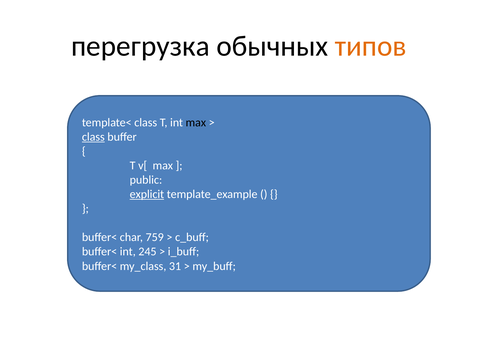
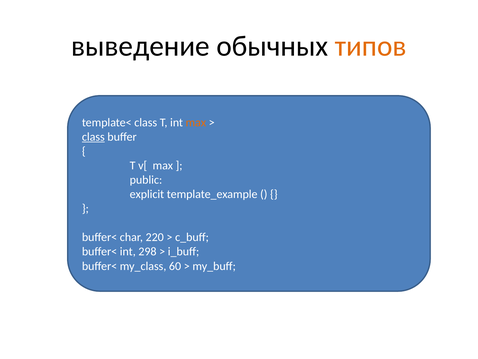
перегрузка: перегрузка -> выведение (140, 46)
max colour: black -> orange (196, 122)
explicit underline: present -> none (147, 194)
759: 759 -> 220 (155, 237)
245: 245 -> 298 (147, 251)
31: 31 -> 60 (175, 266)
